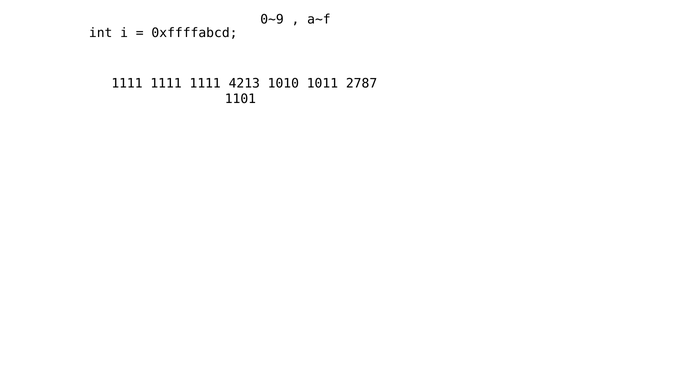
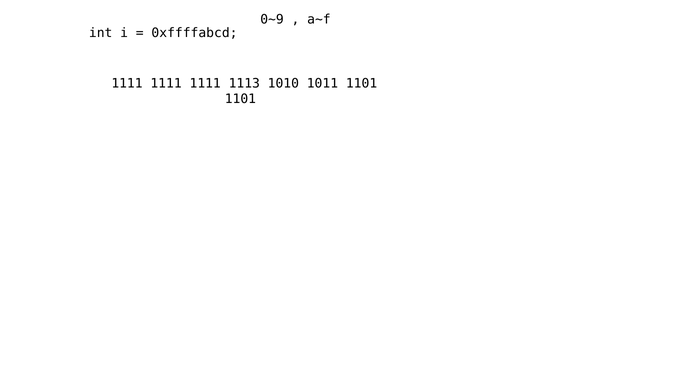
4213: 4213 -> 1113 (244, 83)
1011 2787: 2787 -> 1101 (362, 83)
